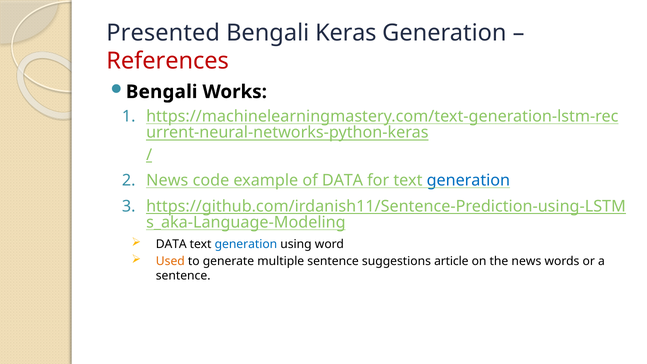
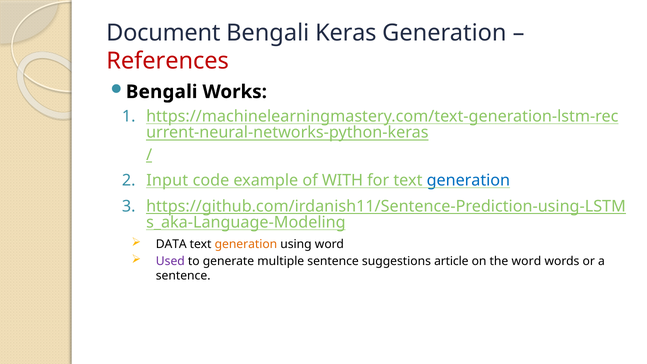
Presented: Presented -> Document (163, 33)
News: News -> Input (167, 180)
of DATA: DATA -> WITH (343, 180)
generation colour: blue -> orange (246, 244)
Used colour: orange -> purple (170, 261)
the news: news -> word (526, 261)
